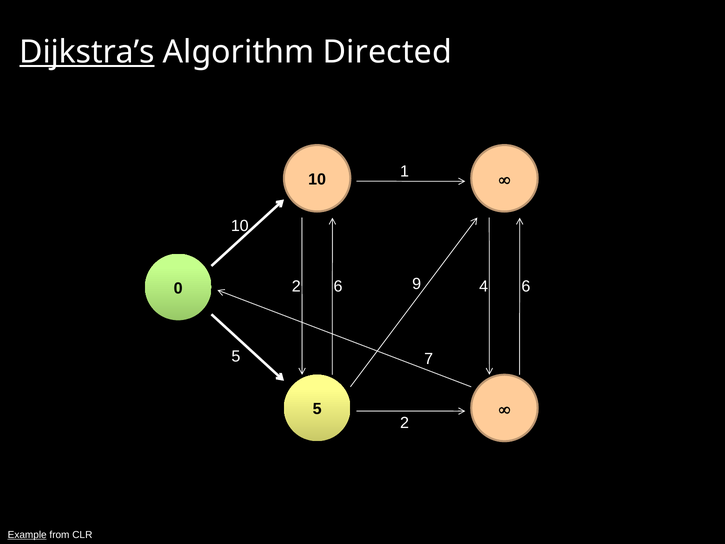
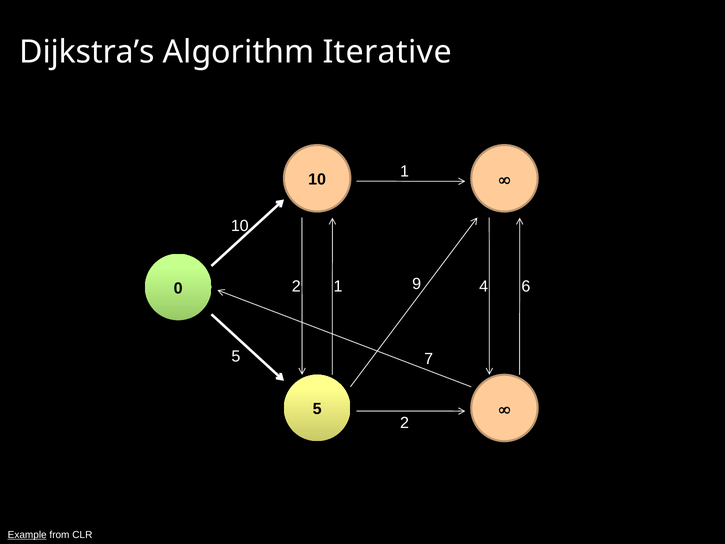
Dijkstra’s underline: present -> none (87, 52)
Directed: Directed -> Iterative (387, 52)
6: 6 -> 1 (338, 286)
